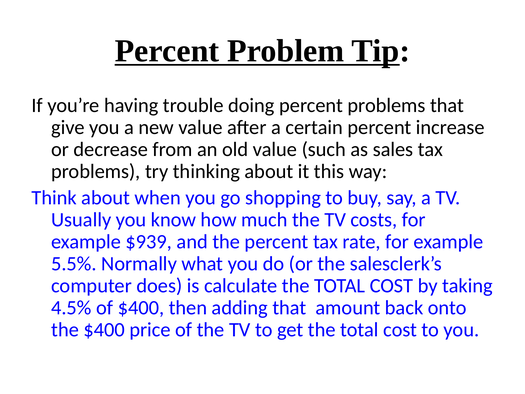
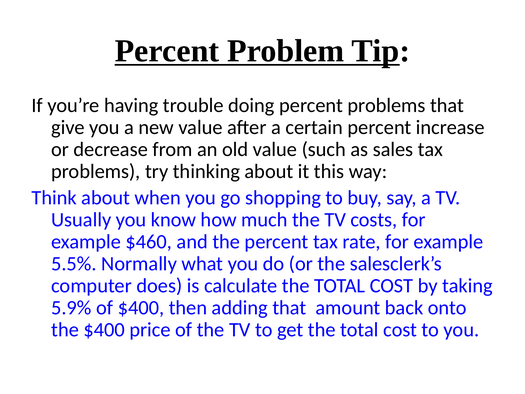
$939: $939 -> $460 (149, 242)
4.5%: 4.5% -> 5.9% (71, 308)
